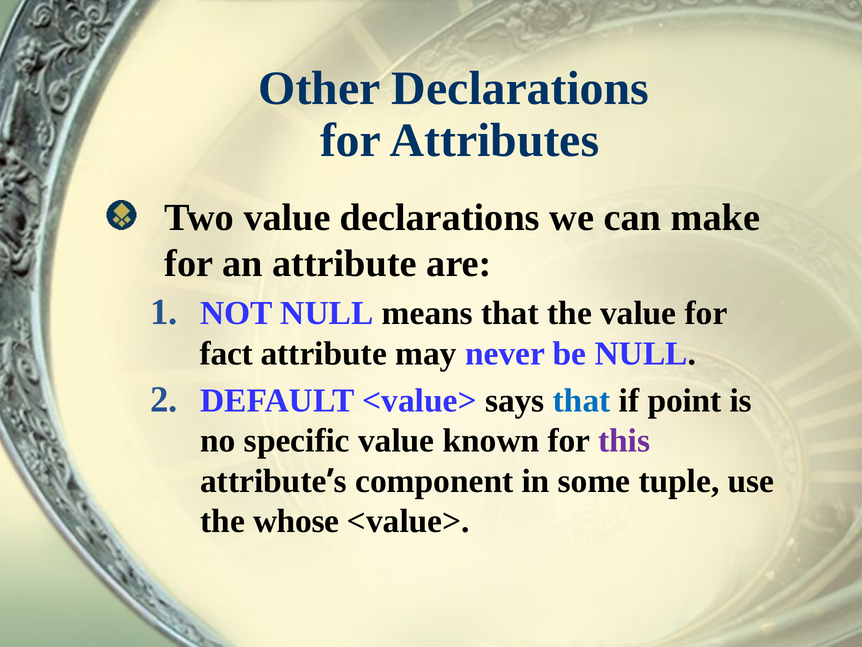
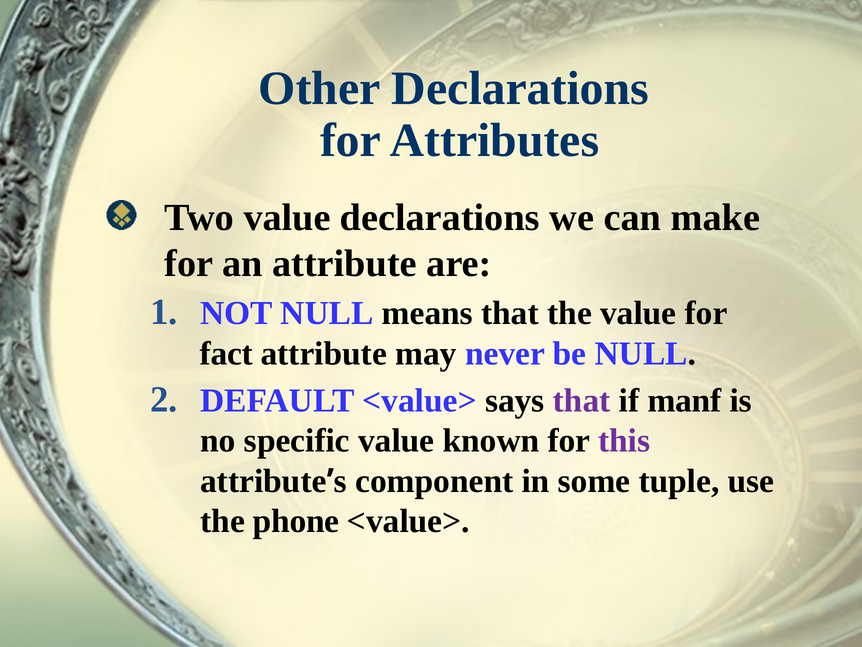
that colour: blue -> purple (582, 400)
point: point -> manf (684, 400)
whose: whose -> phone (296, 521)
